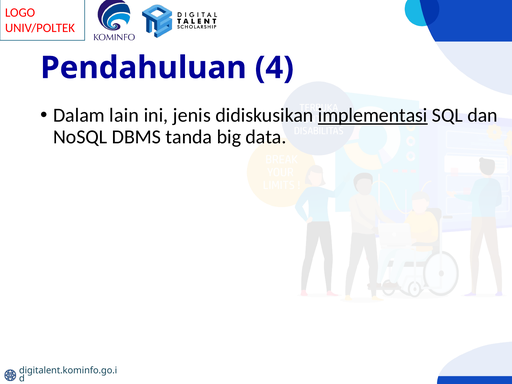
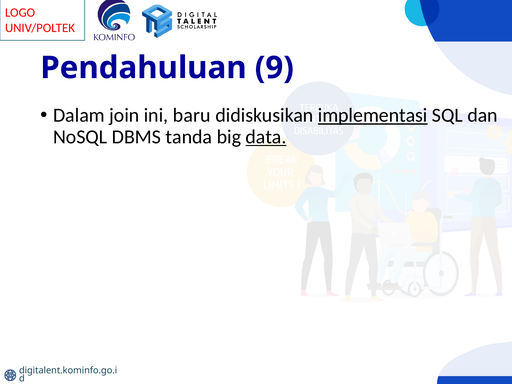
4: 4 -> 9 (274, 68)
lain: lain -> join (124, 115)
jenis: jenis -> baru (192, 115)
data underline: none -> present (266, 137)
